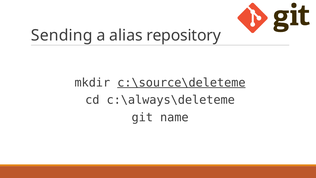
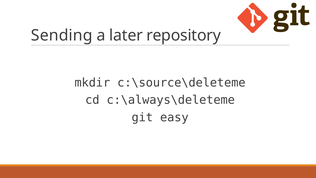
alias: alias -> later (126, 35)
c:\source\deleteme underline: present -> none (181, 82)
name: name -> easy (174, 117)
